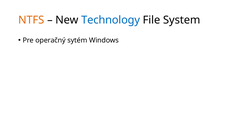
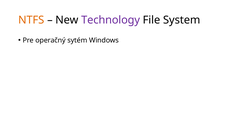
Technology colour: blue -> purple (111, 20)
